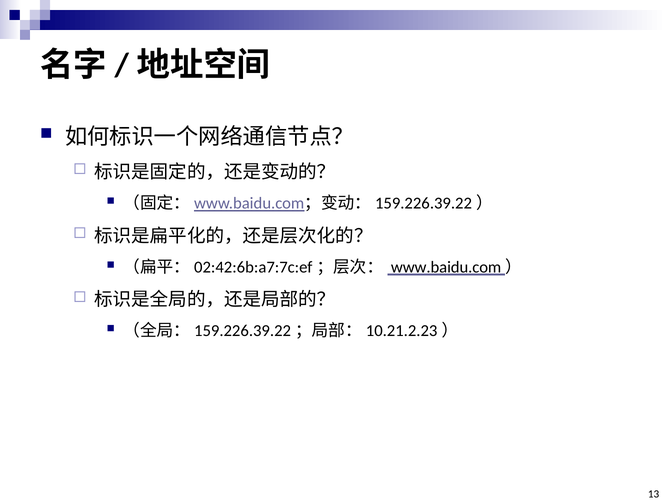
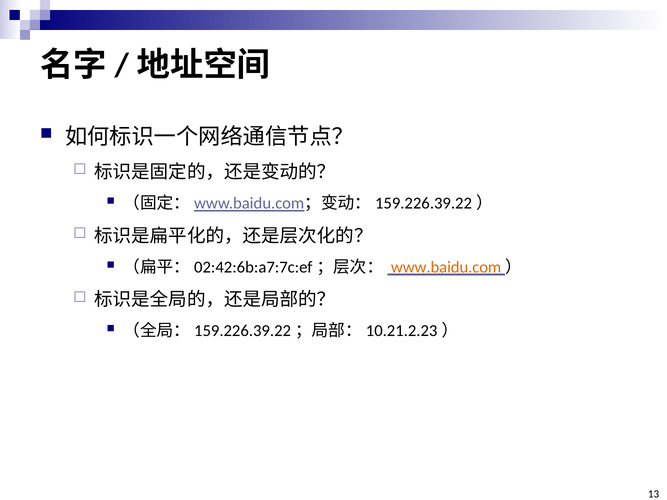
www.baidu.com colour: black -> orange (446, 267)
